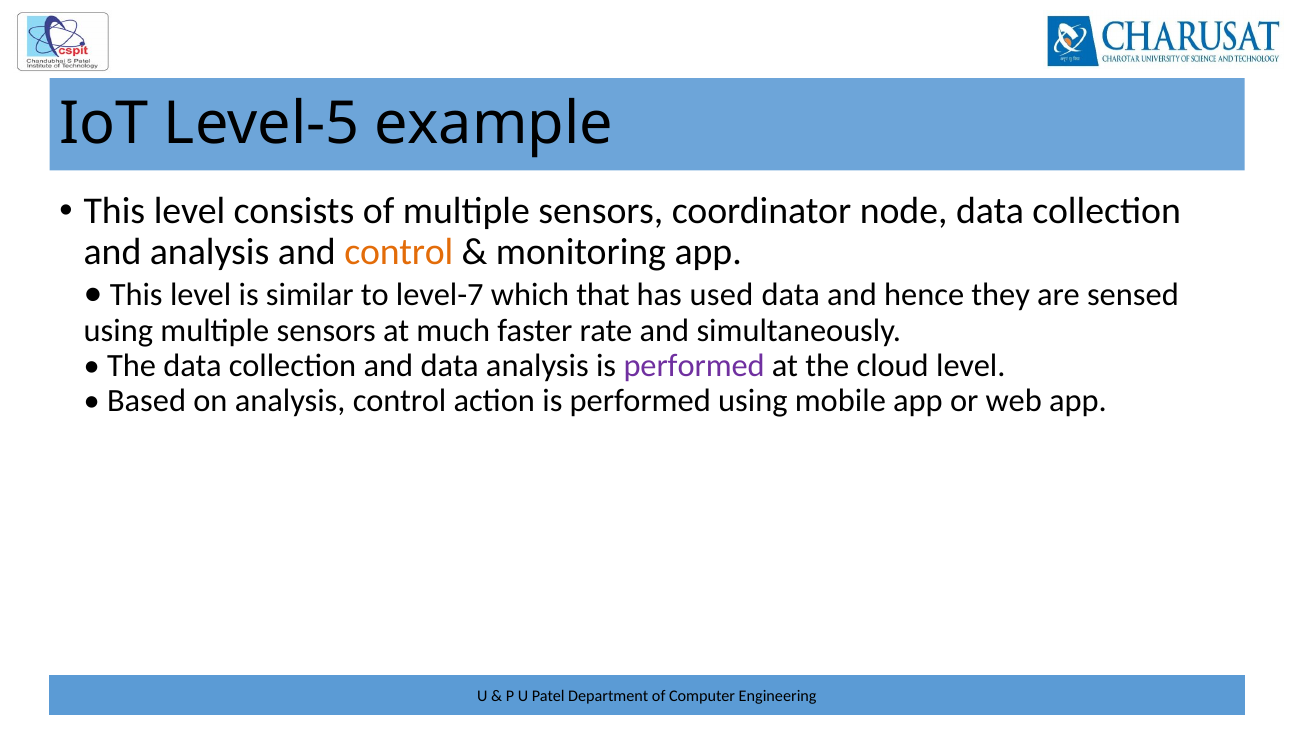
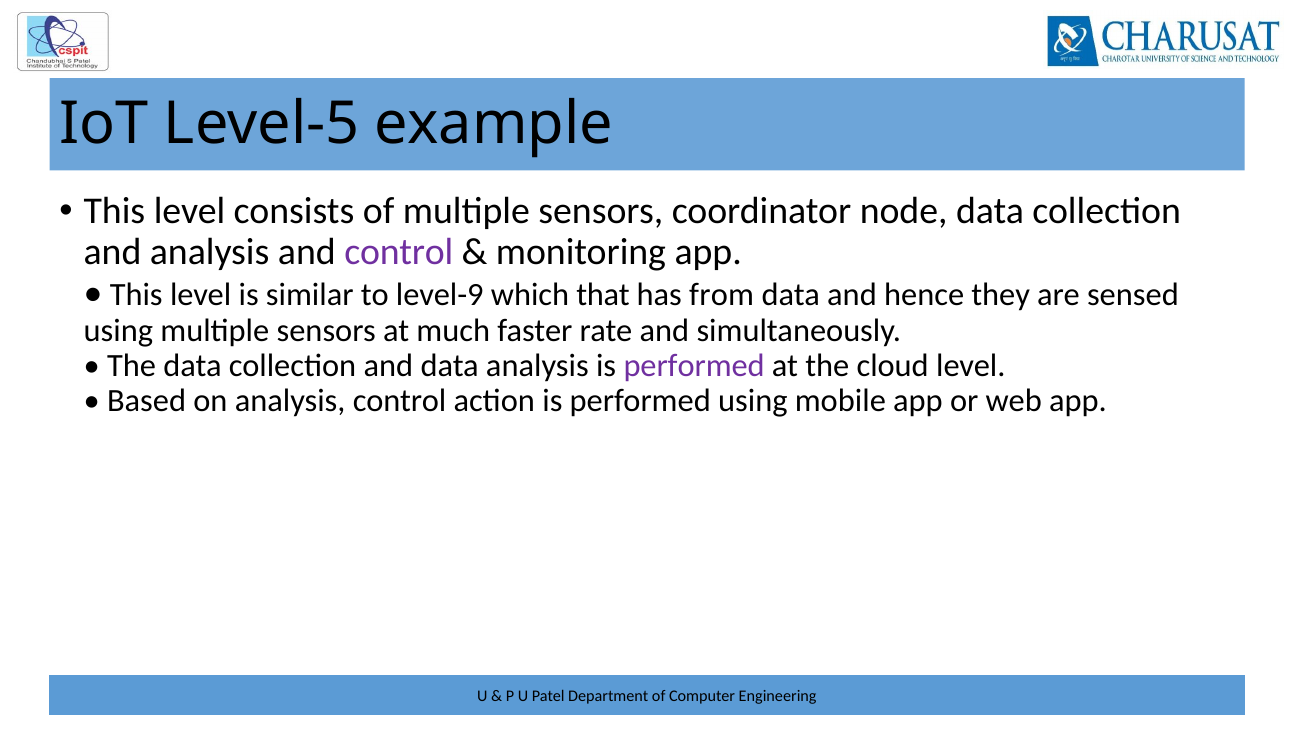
control colour: orange -> purple (399, 252)
level-7: level-7 -> level-9 (440, 295)
used: used -> from (722, 295)
